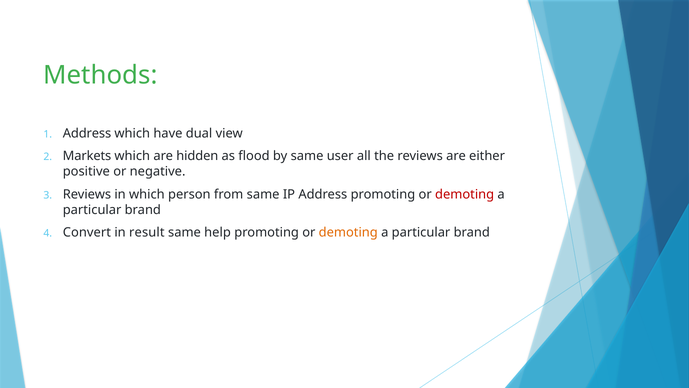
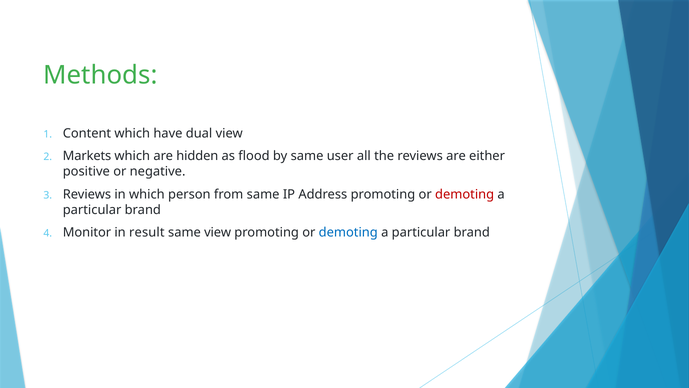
Address: Address -> Content (87, 133)
Convert: Convert -> Monitor (87, 232)
same help: help -> view (218, 232)
demoting colour: orange -> blue (348, 232)
